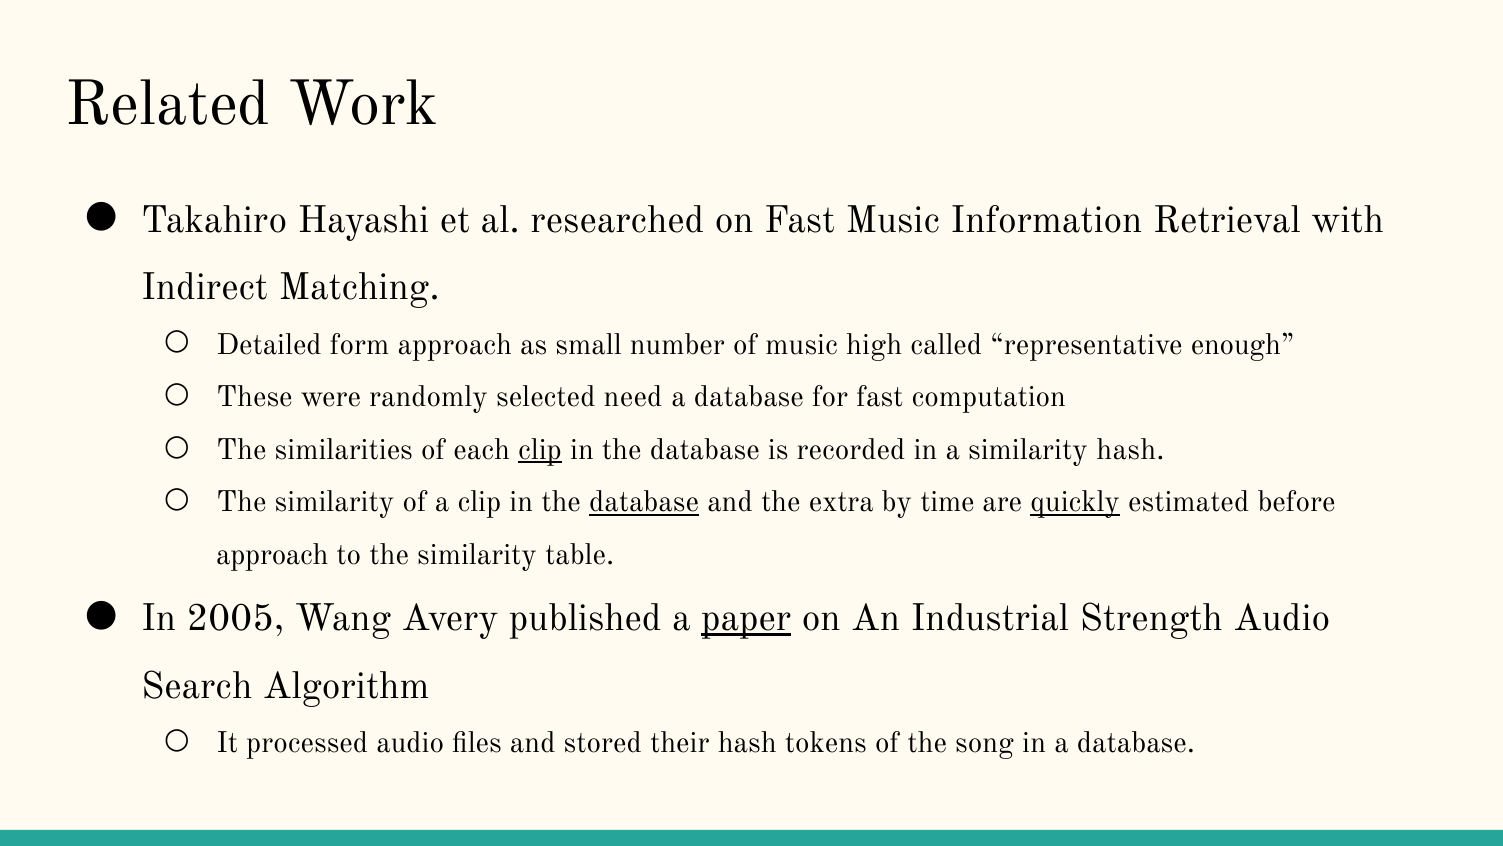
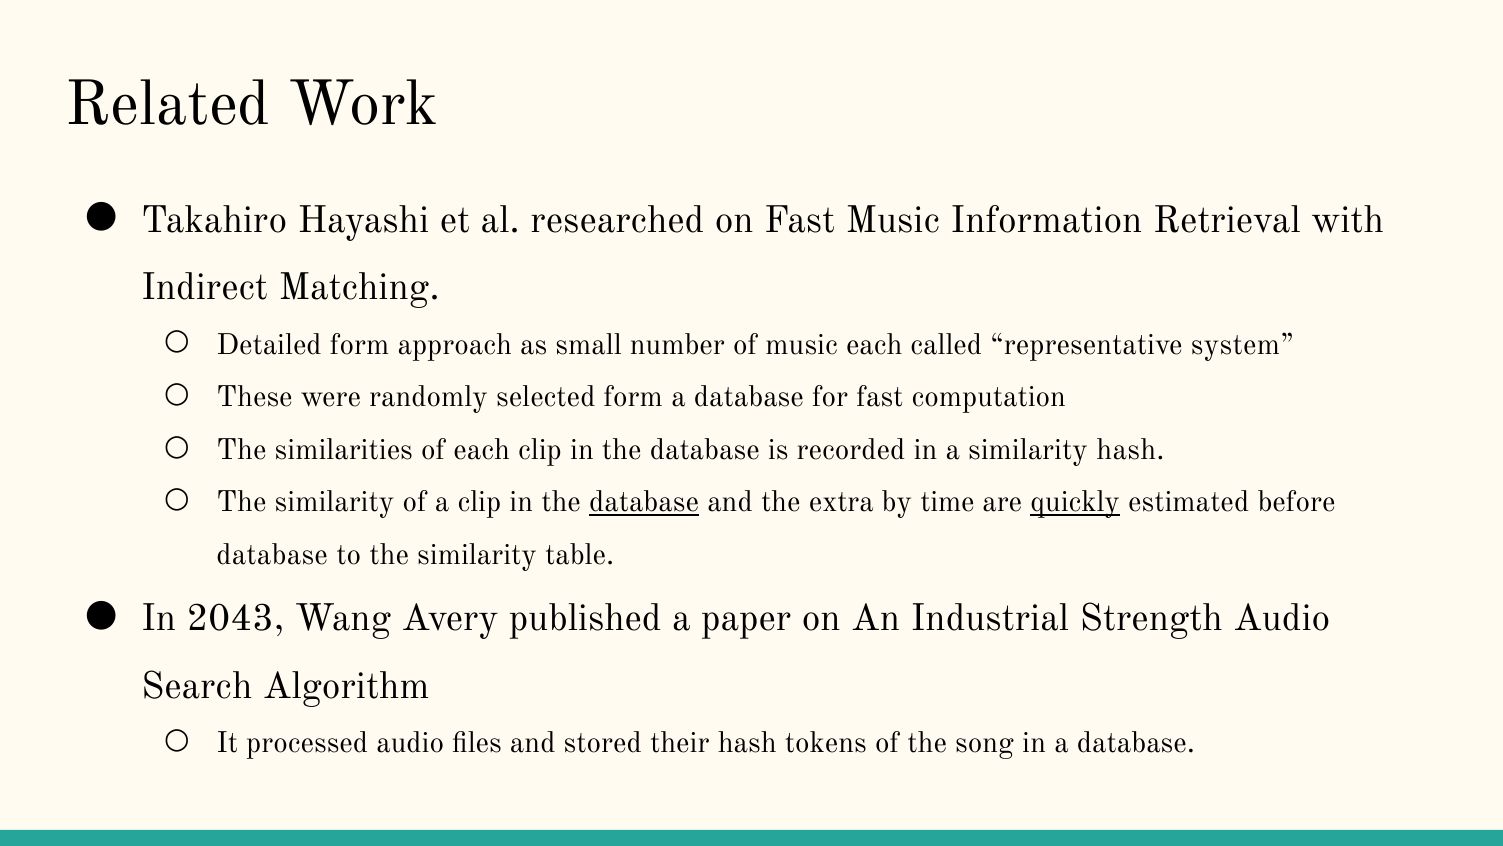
music high: high -> each (874, 344)
enough: enough -> system (1242, 344)
selected need: need -> form (633, 397)
clip underline: present -> none (540, 449)
approach: approach -> database (272, 555)
2005: 2005 -> 2043 (236, 618)
paper underline: present -> none (746, 618)
